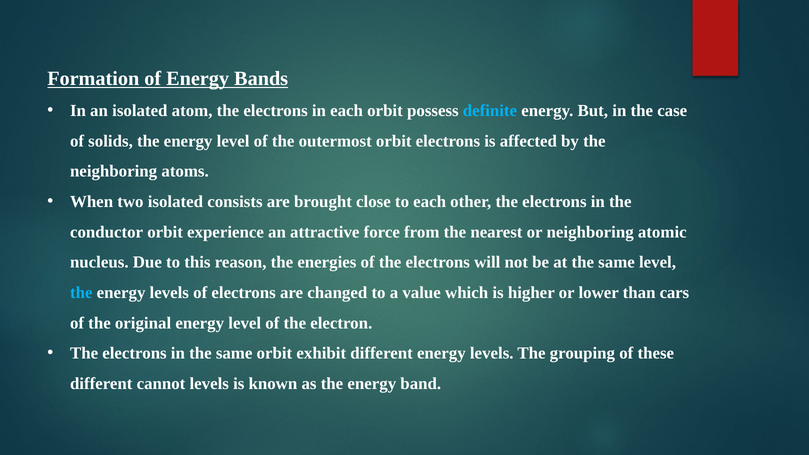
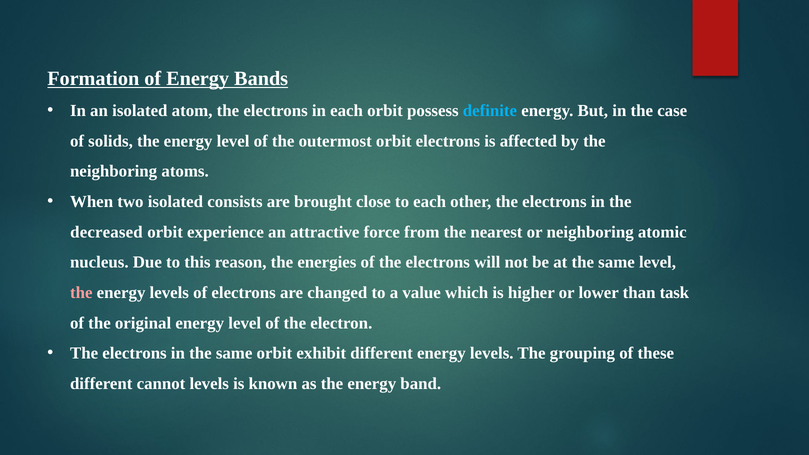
conductor: conductor -> decreased (106, 232)
the colour: light blue -> pink (81, 293)
cars: cars -> task (674, 293)
